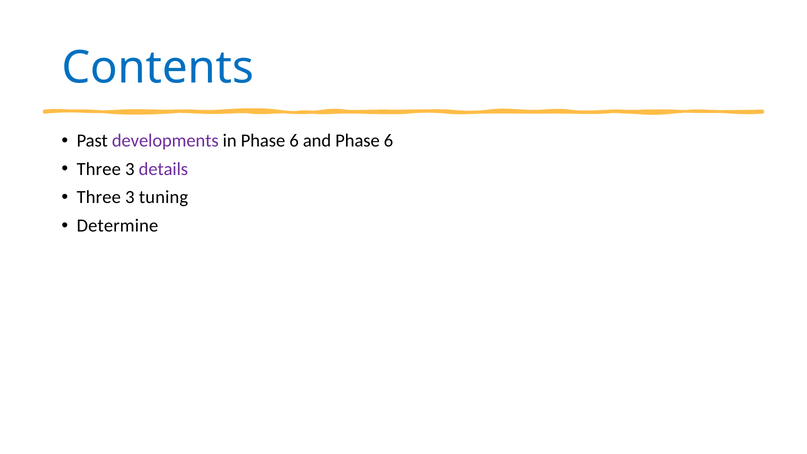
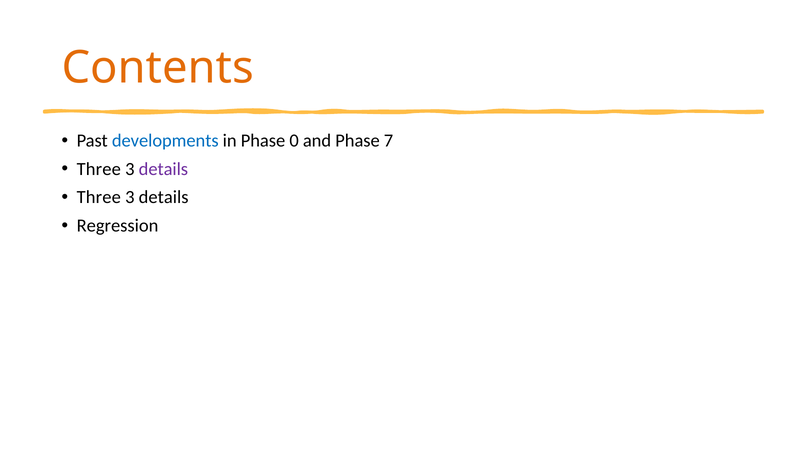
Contents colour: blue -> orange (158, 68)
developments colour: purple -> blue (165, 141)
in Phase 6: 6 -> 0 (294, 141)
and Phase 6: 6 -> 7 (389, 141)
tuning: tuning -> details (164, 197)
Determine: Determine -> Regression (118, 226)
